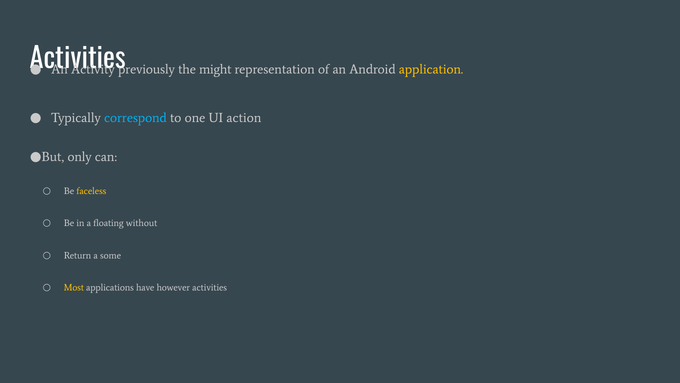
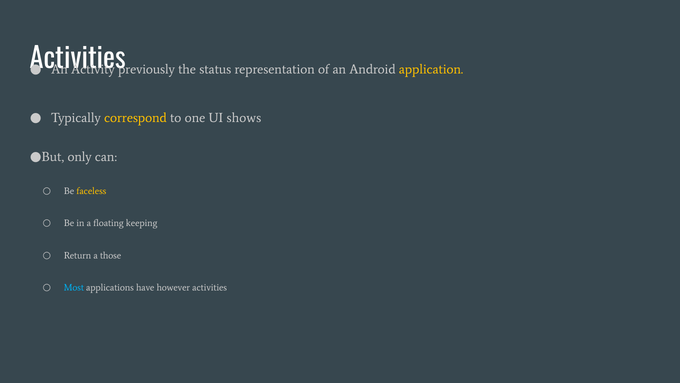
might: might -> status (215, 69)
correspond colour: light blue -> yellow (135, 118)
action: action -> shows (244, 118)
without: without -> keeping (142, 223)
some: some -> those (111, 255)
Most colour: yellow -> light blue (74, 287)
